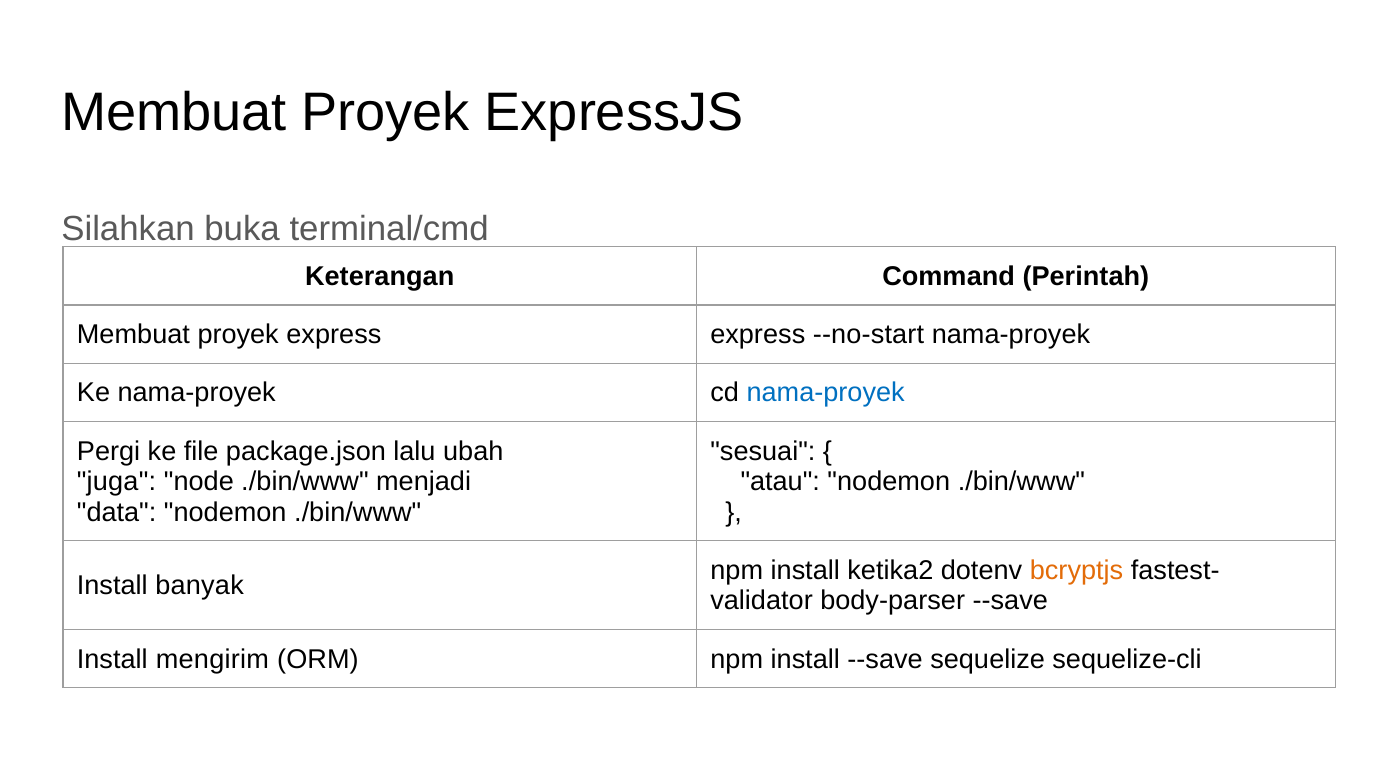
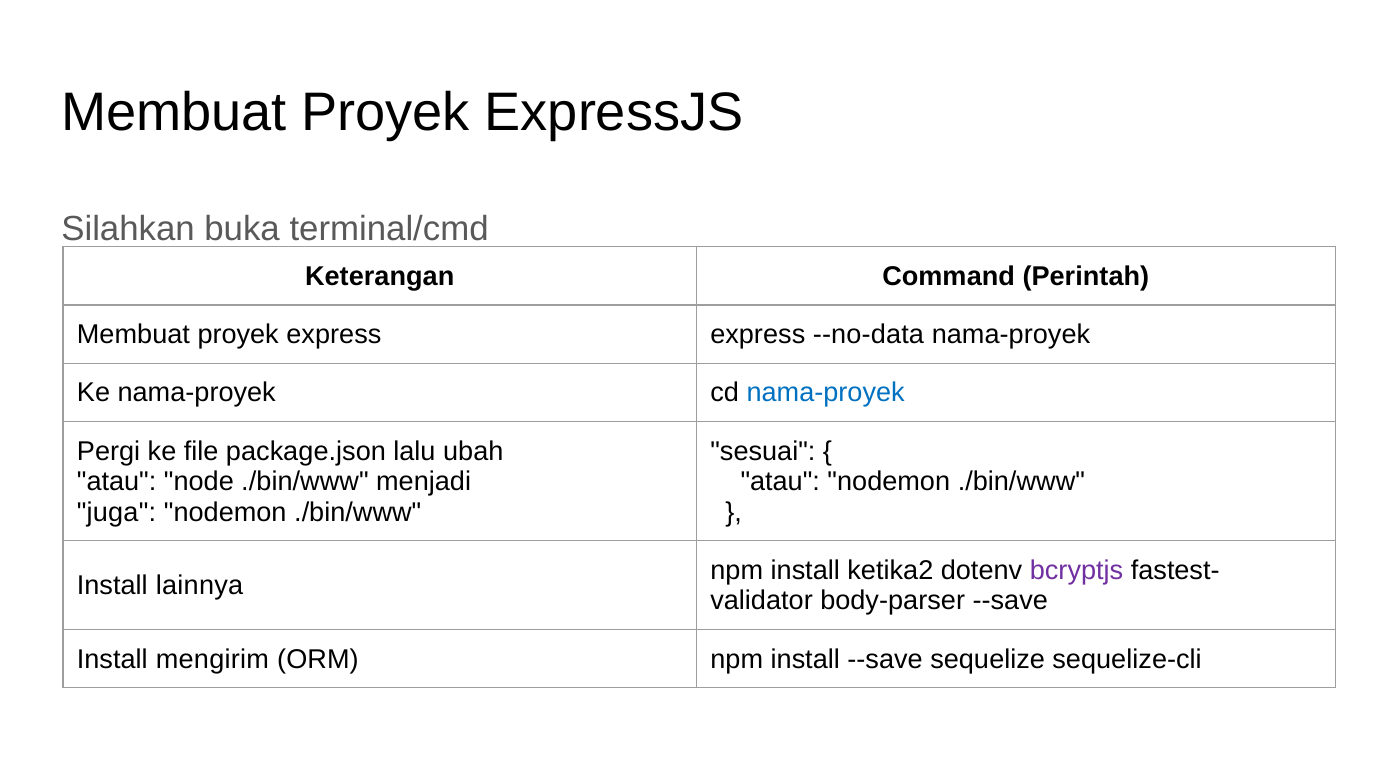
--no-start: --no-start -> --no-data (868, 334)
juga: juga -> atau (117, 481)
data: data -> juga (117, 512)
bcryptjs colour: orange -> purple (1077, 570)
banyak: banyak -> lainnya (200, 585)
